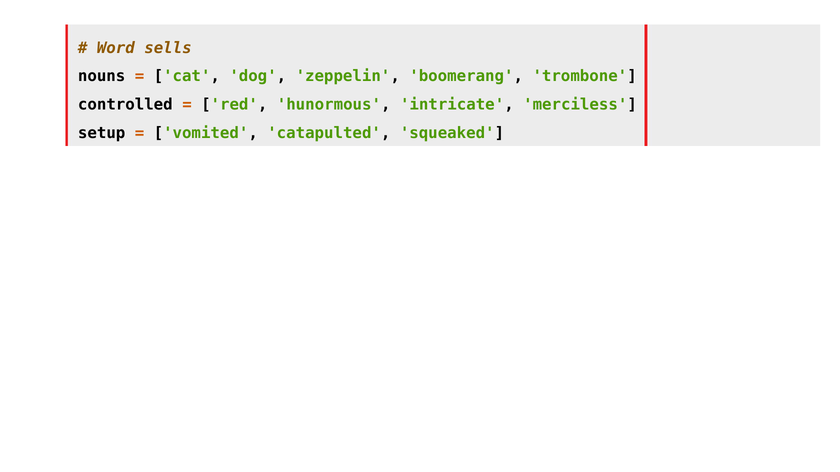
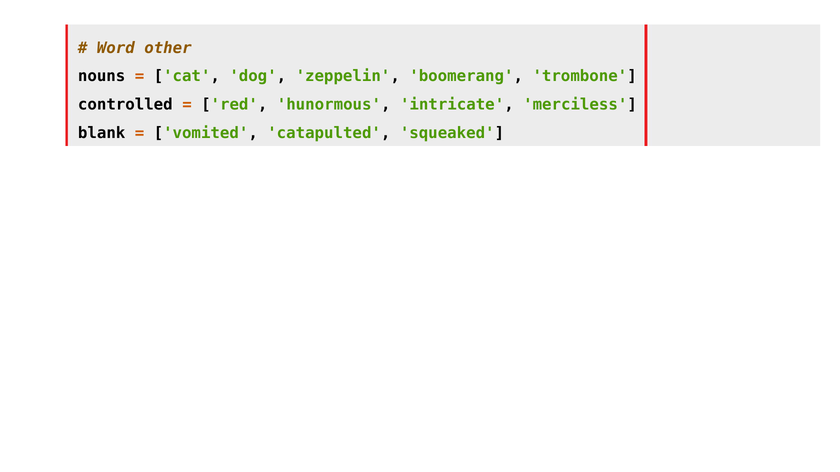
sells: sells -> other (168, 48)
setup: setup -> blank (102, 133)
